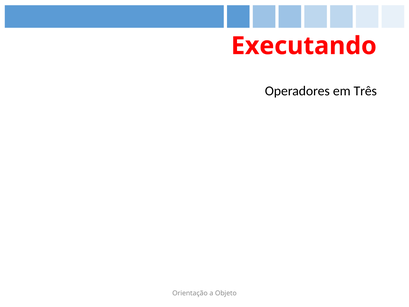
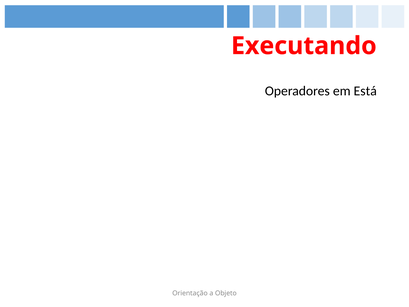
Três: Três -> Está (365, 91)
